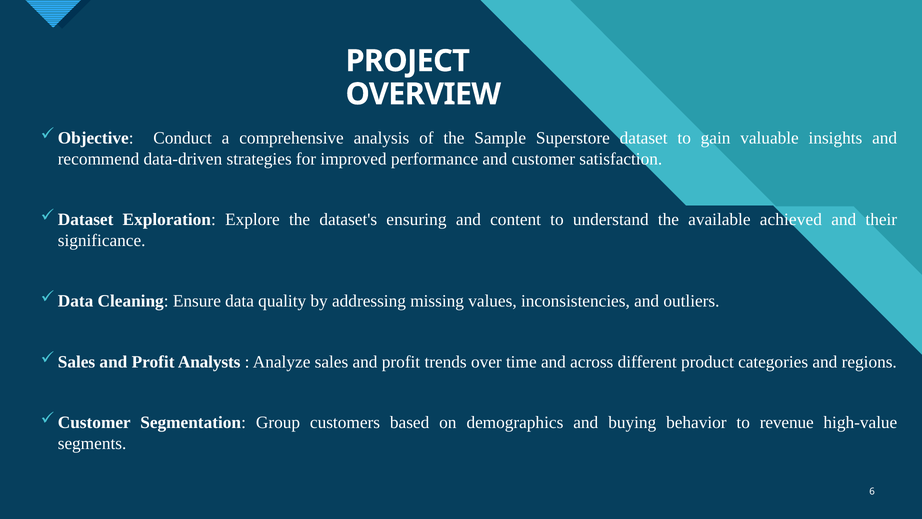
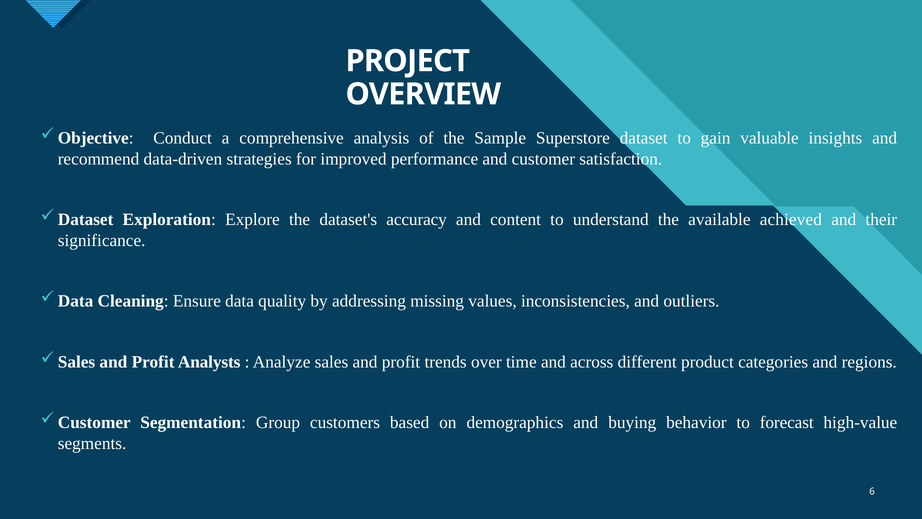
ensuring: ensuring -> accuracy (417, 219)
revenue: revenue -> forecast (787, 422)
